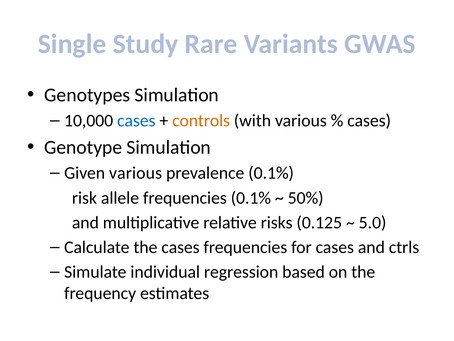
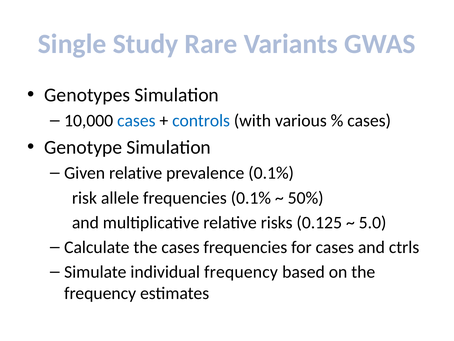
controls colour: orange -> blue (201, 121)
Given various: various -> relative (136, 173)
individual regression: regression -> frequency (241, 272)
